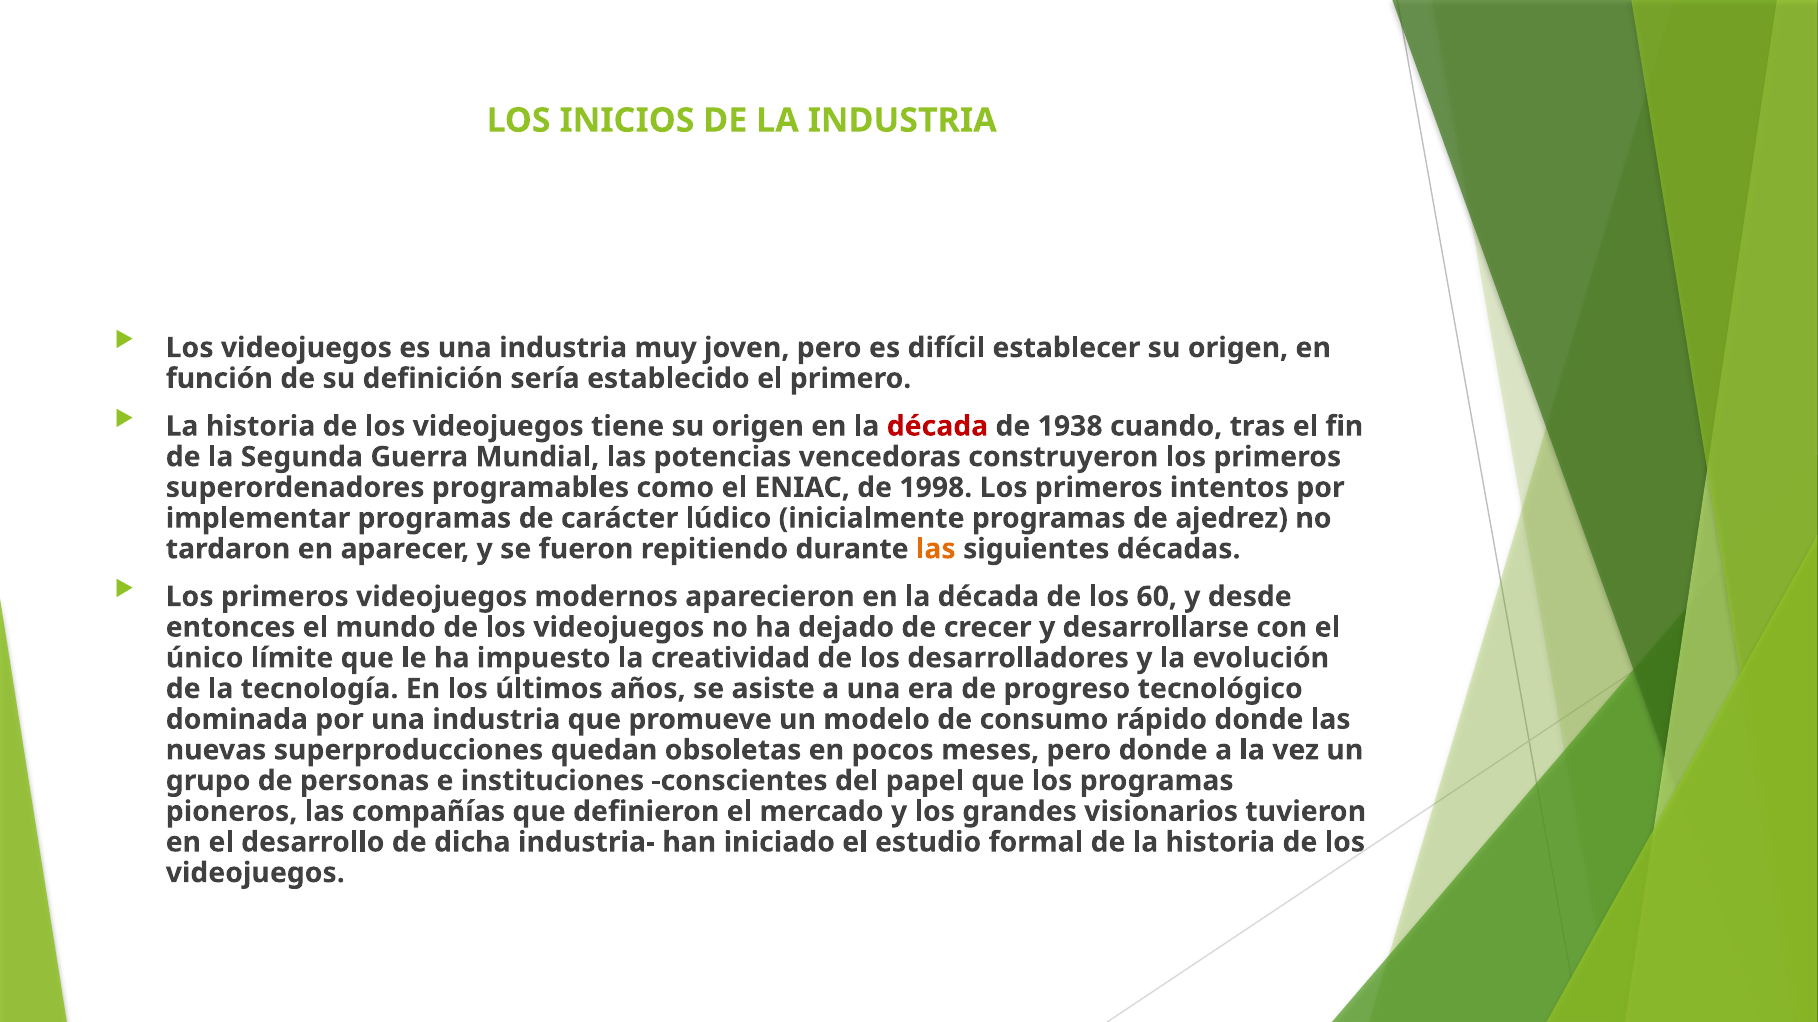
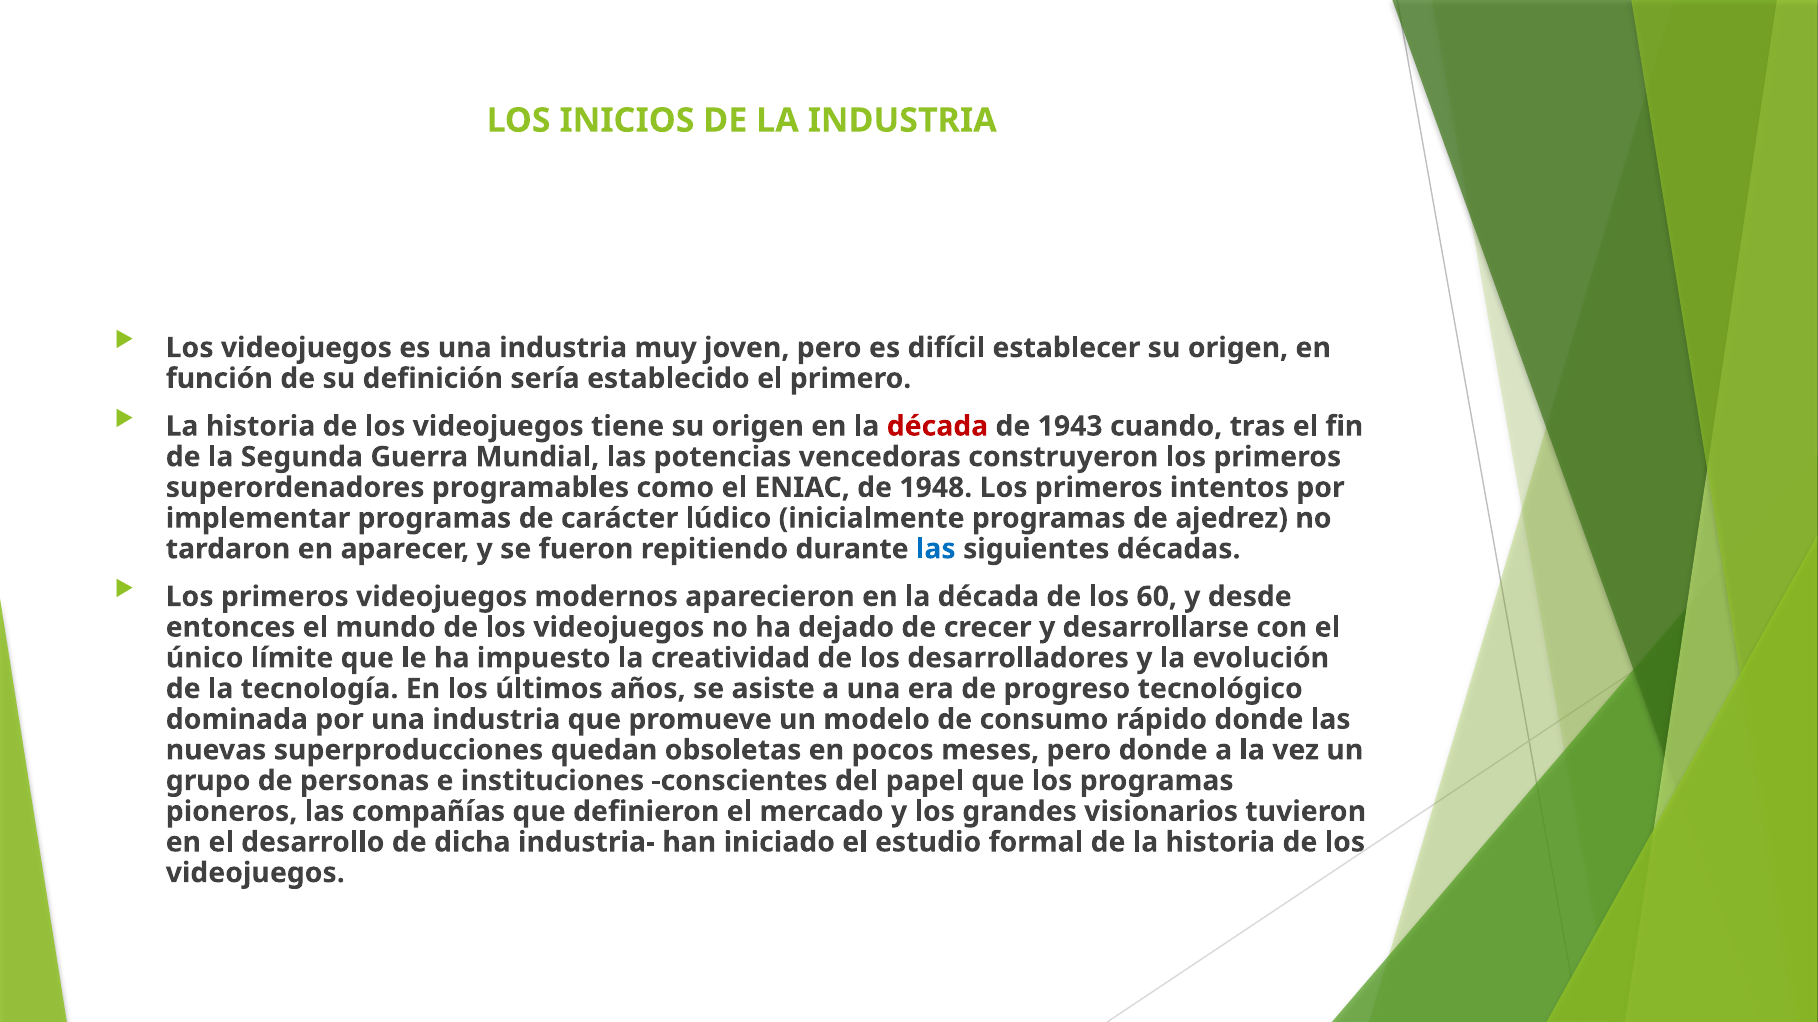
1938: 1938 -> 1943 (1070, 426)
1998: 1998 -> 1948 (936, 488)
las colour: orange -> blue (936, 549)
